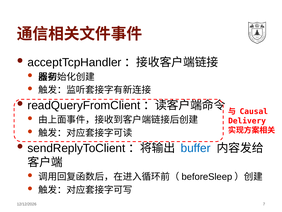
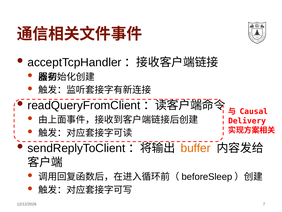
buffer colour: blue -> orange (196, 148)
